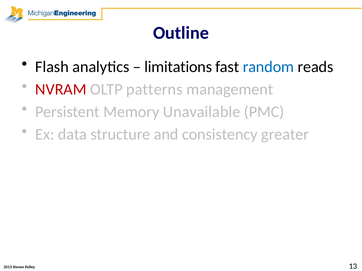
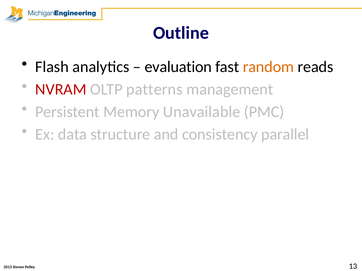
limitations: limitations -> evaluation (178, 67)
random colour: blue -> orange (268, 67)
greater: greater -> parallel (285, 134)
